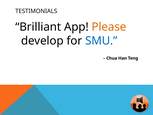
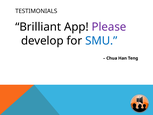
Please colour: orange -> purple (109, 27)
